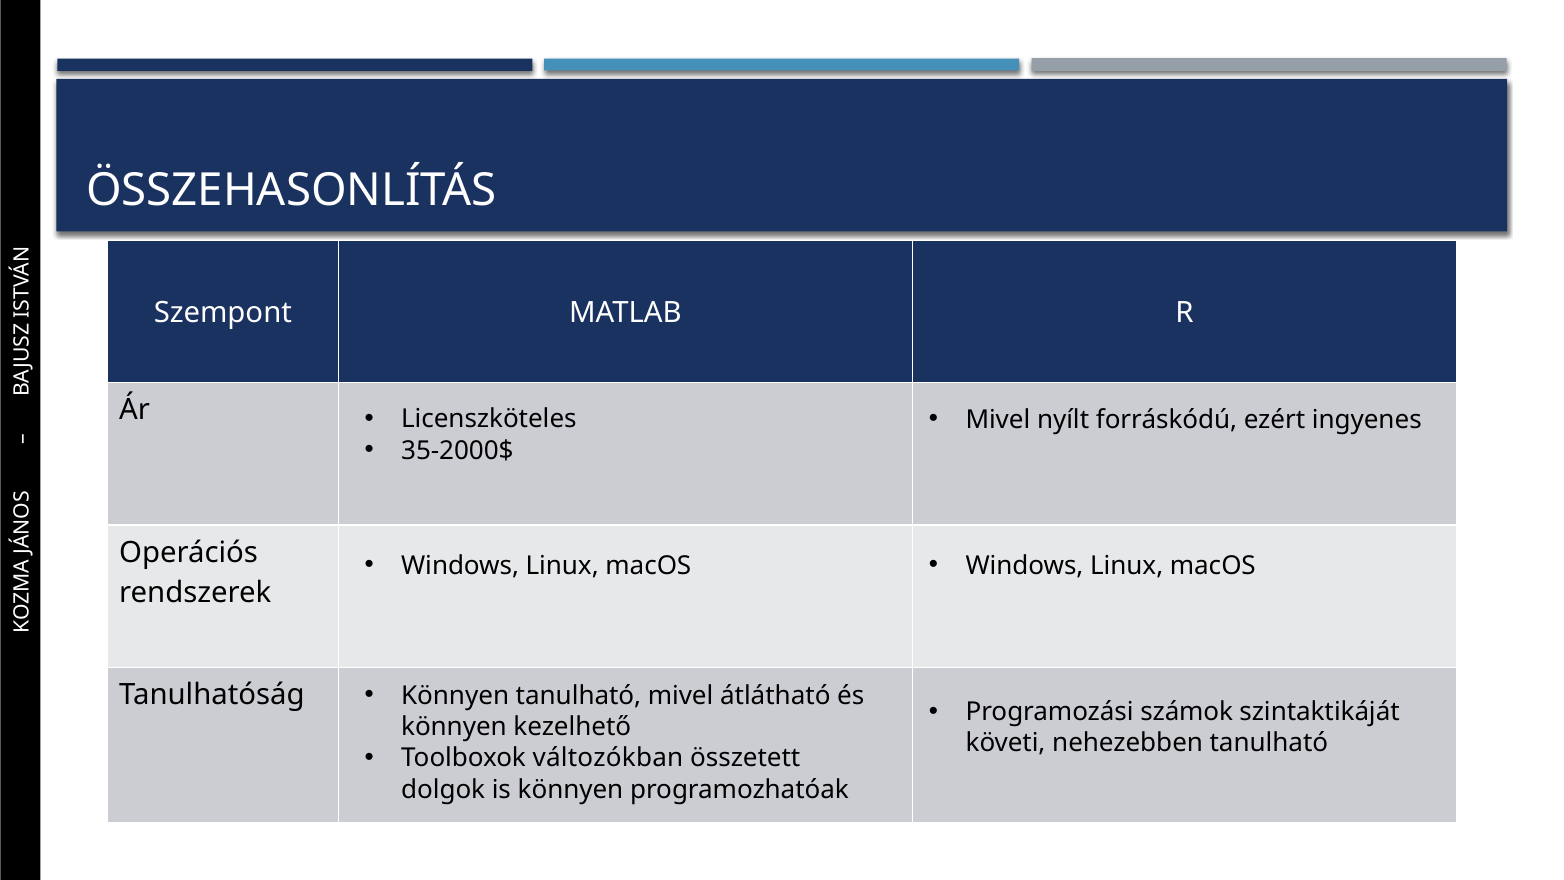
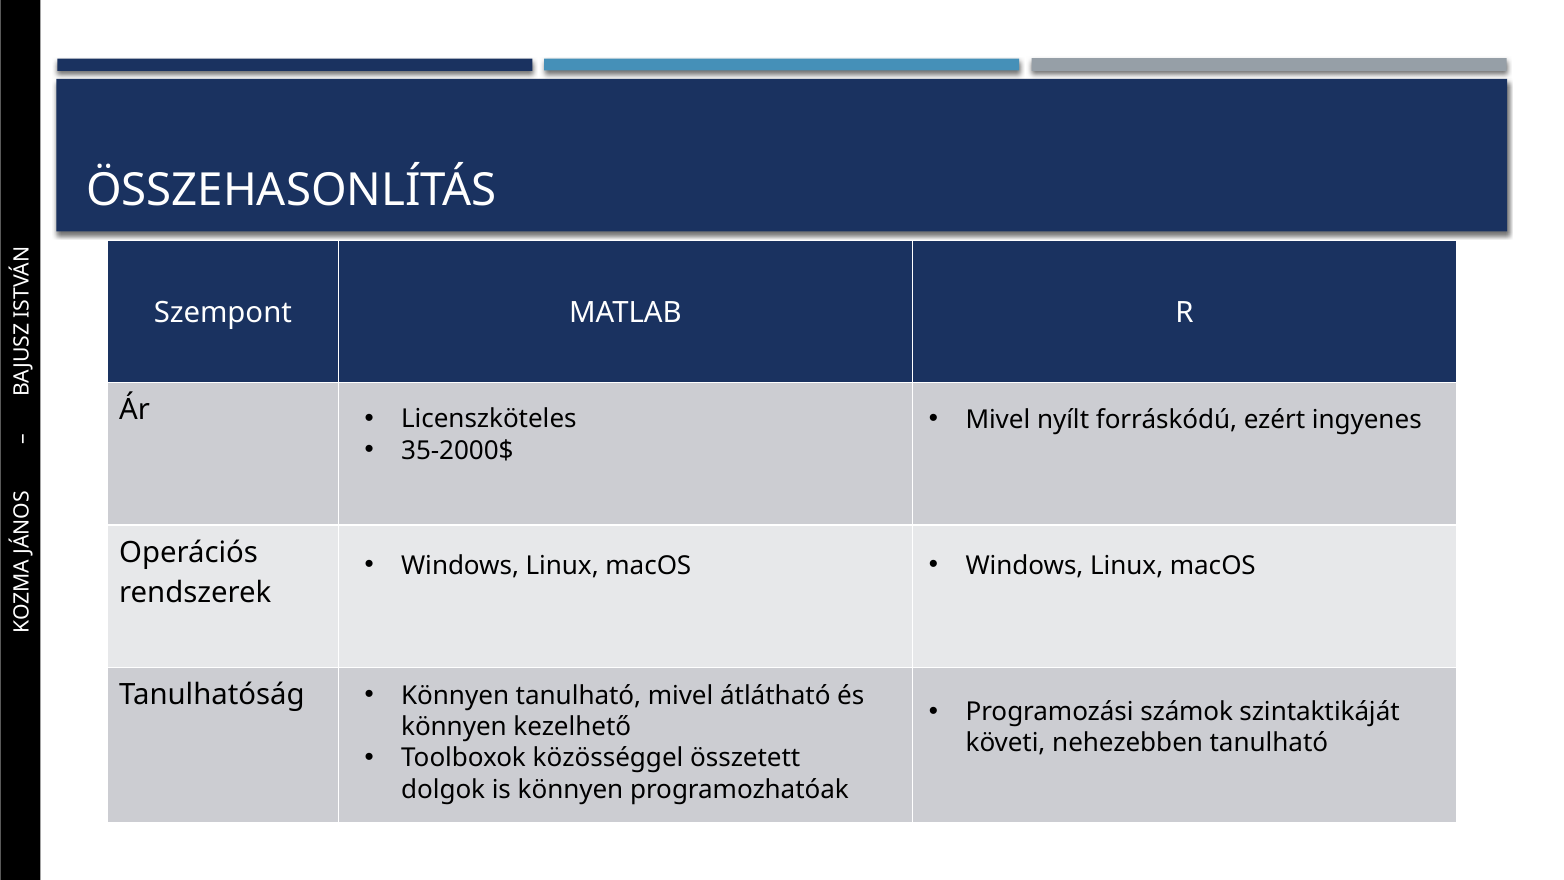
változókban: változókban -> közösséggel (608, 758)
